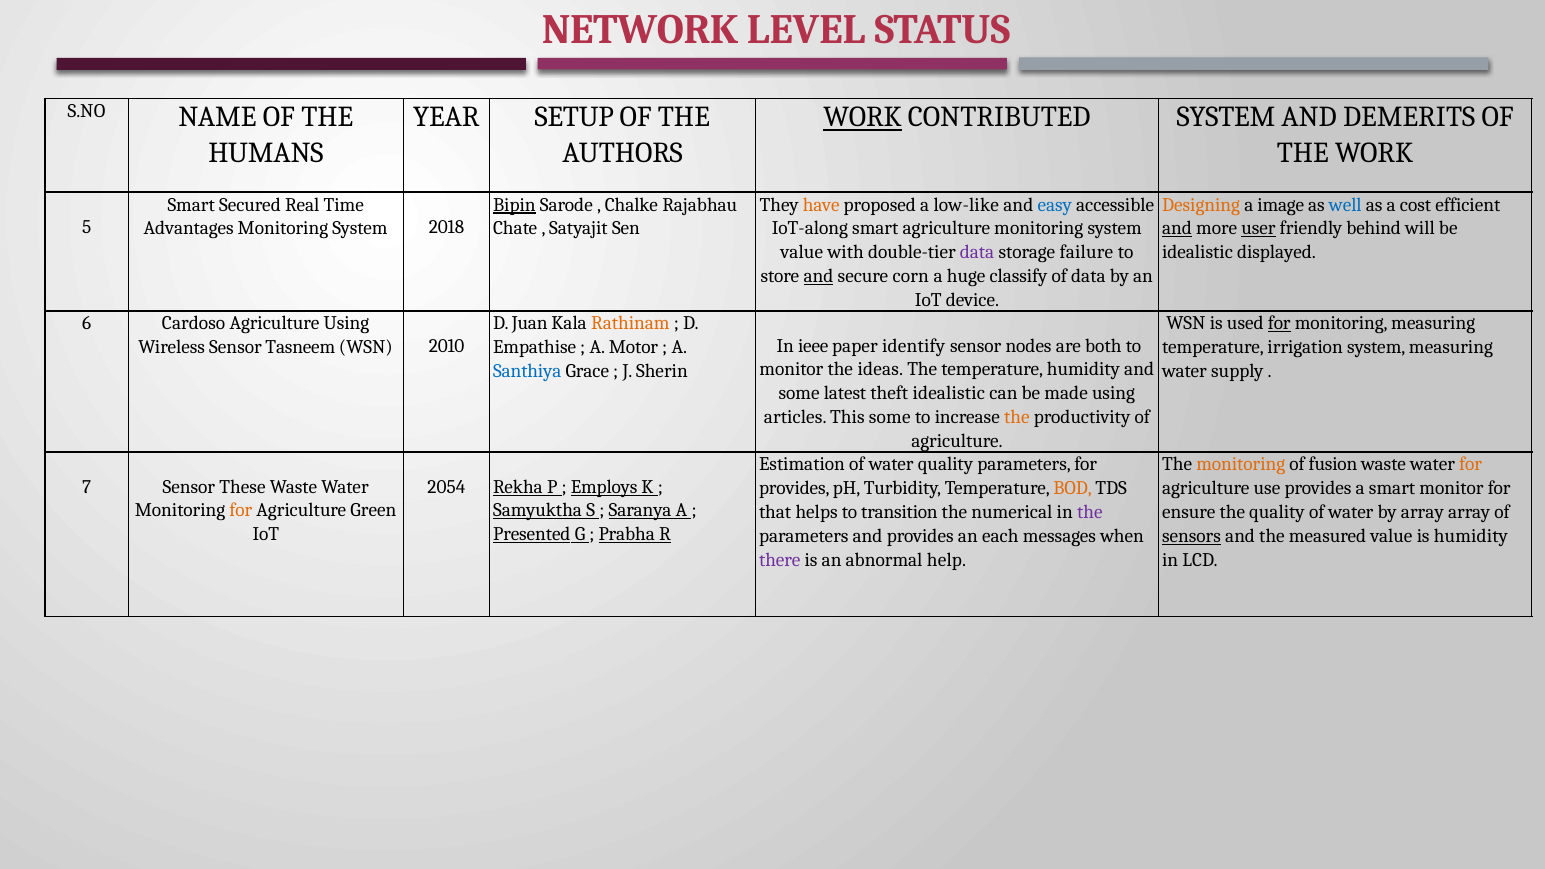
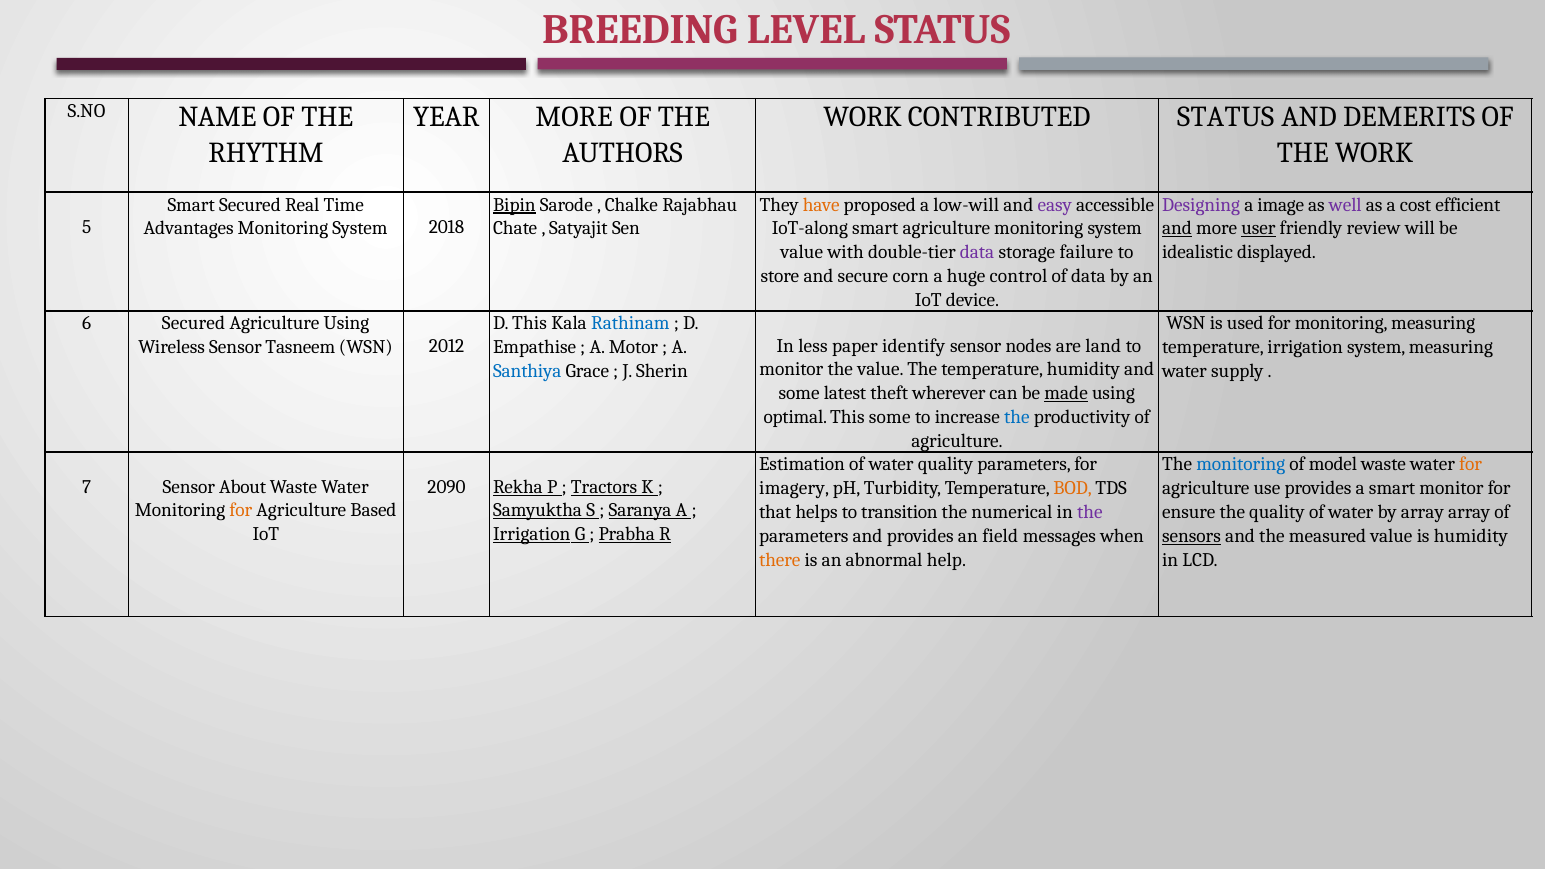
NETWORK: NETWORK -> BREEDING (640, 30)
YEAR SETUP: SETUP -> MORE (574, 117)
WORK underline: present -> none (863, 117)
CONTRIBUTED SYSTEM: SYSTEM -> STATUS (1226, 117)
HUMANS: HUMANS -> RHYTHM (266, 153)
low-like: low-like -> low-will (966, 205)
easy colour: blue -> purple (1055, 205)
Designing colour: orange -> purple (1201, 205)
well colour: blue -> purple (1345, 205)
behind: behind -> review (1374, 228)
and underline: present -> none (819, 276)
classify: classify -> control (1018, 276)
6 Cardoso: Cardoso -> Secured (194, 324)
D Juan: Juan -> This (530, 324)
Rathinam colour: orange -> blue (630, 324)
for underline: present -> none (1279, 324)
ieee: ieee -> less (813, 346)
both: both -> land (1103, 346)
2010: 2010 -> 2012 (447, 346)
the ideas: ideas -> value (880, 370)
theft idealistic: idealistic -> wherever (949, 393)
made underline: none -> present (1066, 393)
articles: articles -> optimal (795, 417)
the colour: orange -> blue (1017, 417)
monitoring colour: orange -> blue (1241, 465)
fusion: fusion -> model (1333, 465)
These: These -> About (243, 487)
2054: 2054 -> 2090 (447, 487)
Employs: Employs -> Tractors (604, 487)
provides: provides -> imagery (794, 488)
Green: Green -> Based (373, 511)
Presented: Presented -> Irrigation (532, 534)
each: each -> field (1000, 536)
there colour: purple -> orange (780, 560)
